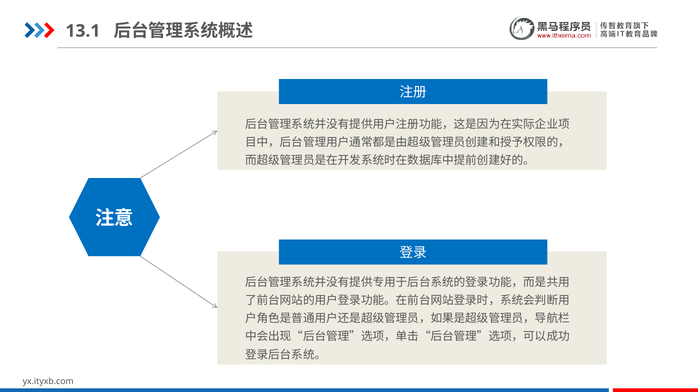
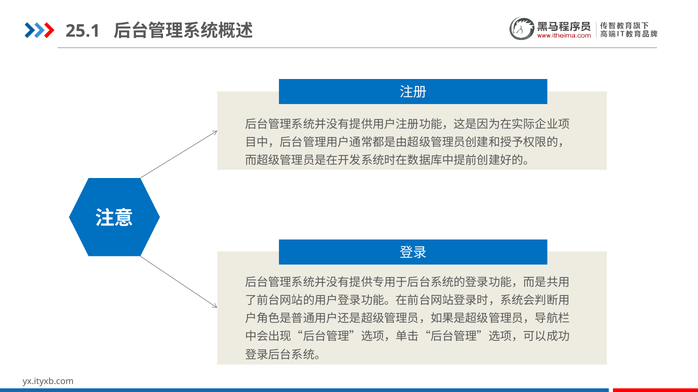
13.1: 13.1 -> 25.1 (83, 31)
